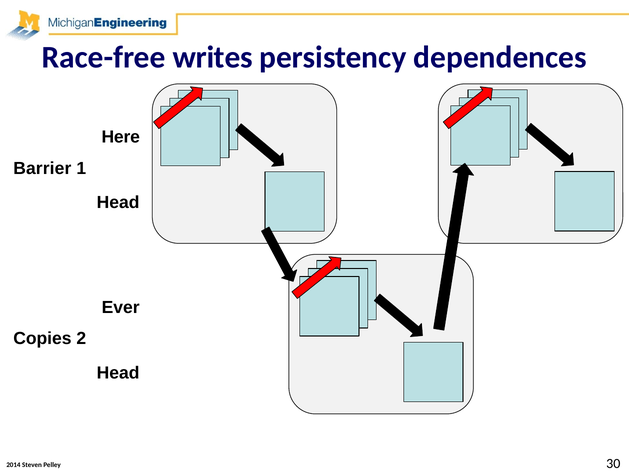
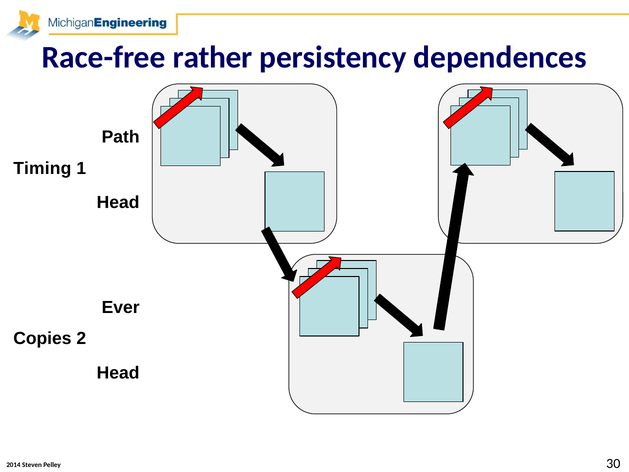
writes: writes -> rather (213, 57)
Here: Here -> Path (121, 137)
Barrier: Barrier -> Timing (42, 168)
